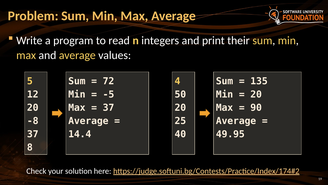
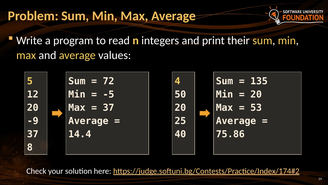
90: 90 -> 53 (256, 108)
-8: -8 -> -9 (33, 121)
49.95: 49.95 -> 75.86 (230, 134)
